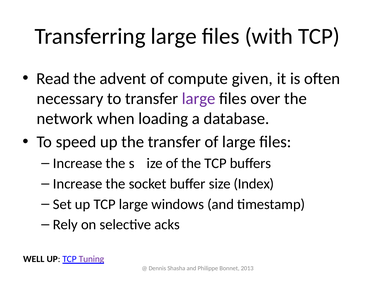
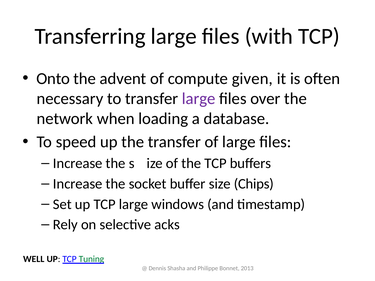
Read: Read -> Onto (53, 79)
Index: Index -> Chips (254, 184)
Tuning colour: purple -> green (91, 259)
